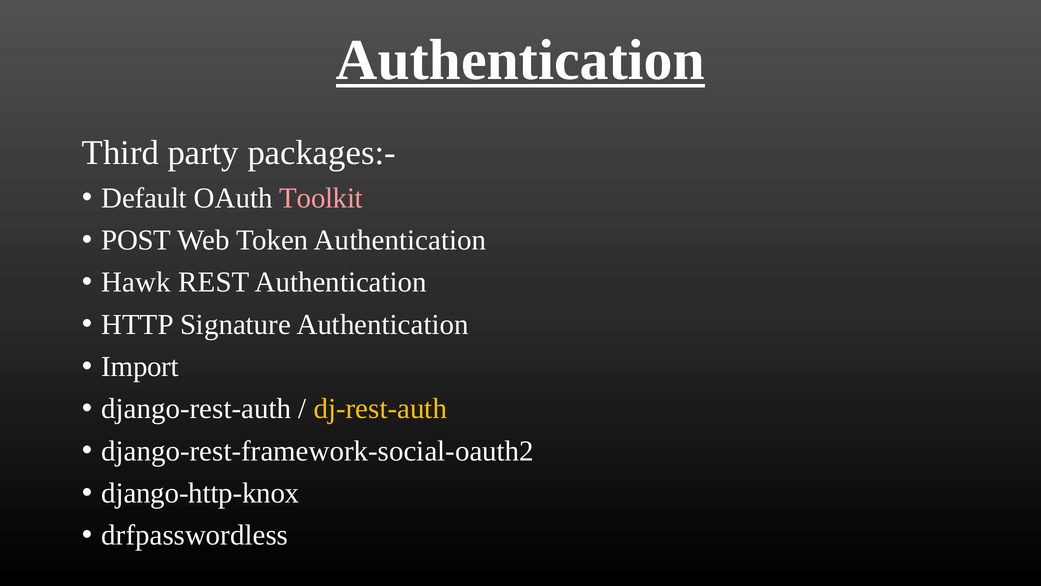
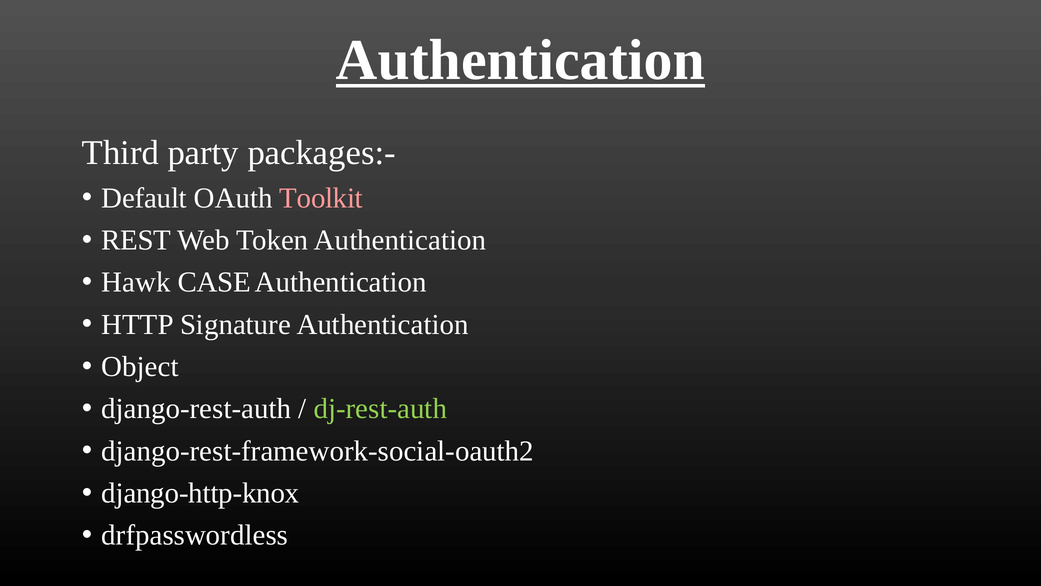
POST: POST -> REST (136, 240)
REST: REST -> CASE (214, 282)
Import: Import -> Object (140, 366)
dj-rest-auth colour: yellow -> light green (380, 409)
